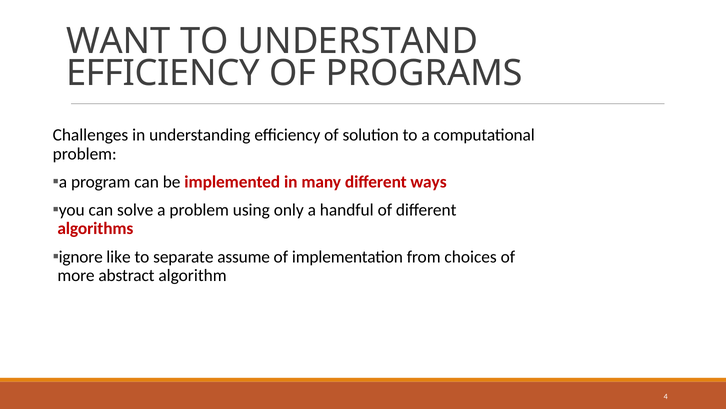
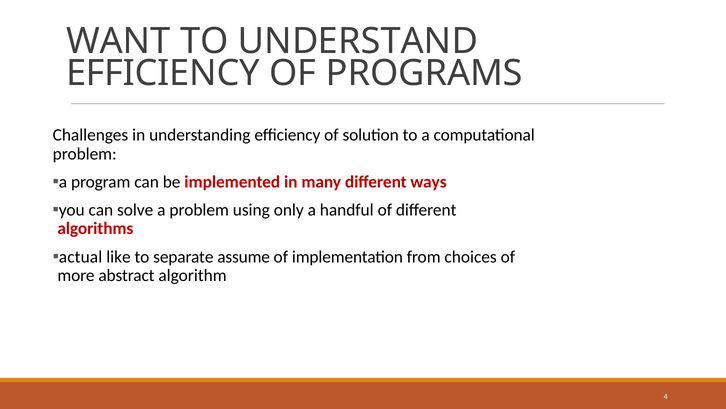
ignore: ignore -> actual (81, 256)
